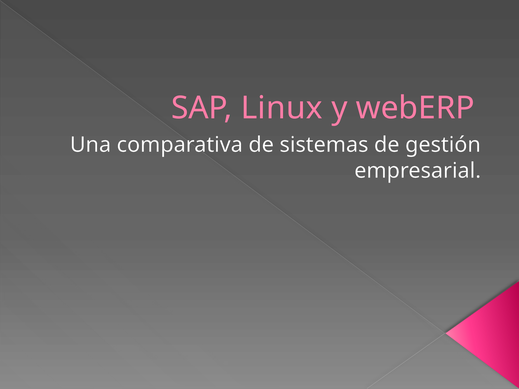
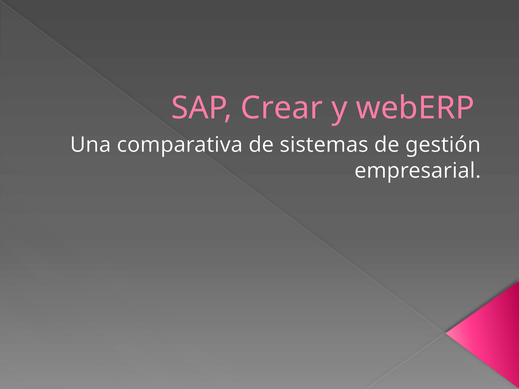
Linux: Linux -> Crear (282, 108)
